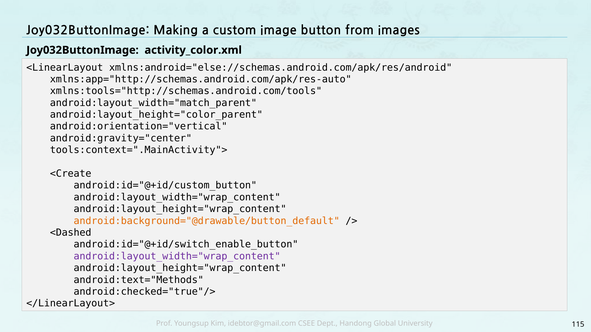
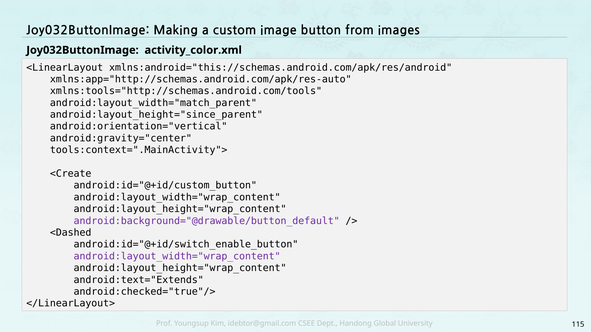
xmlns:android="else://schemas.android.com/apk/res/android: xmlns:android="else://schemas.android.com/apk/res/android -> xmlns:android="this://schemas.android.com/apk/res/android (281, 68)
android:layout_height="color_parent: android:layout_height="color_parent -> android:layout_height="since_parent (156, 115)
android:background="@drawable/button_default colour: orange -> purple (207, 221)
android:text="Methods: android:text="Methods -> android:text="Extends (139, 280)
